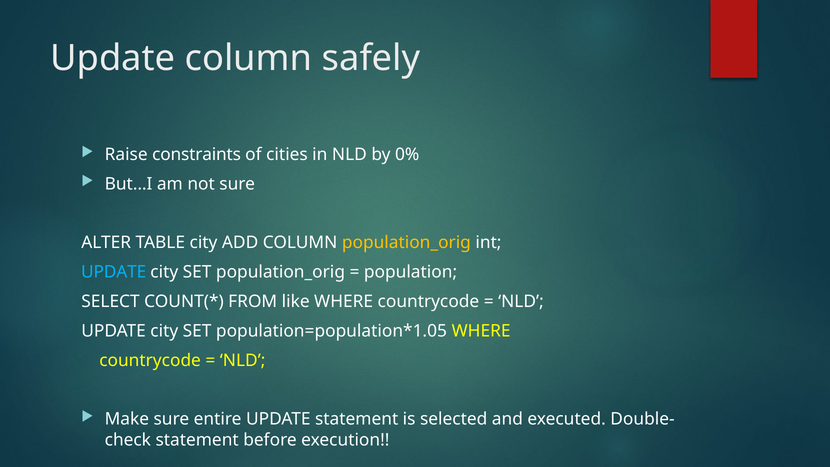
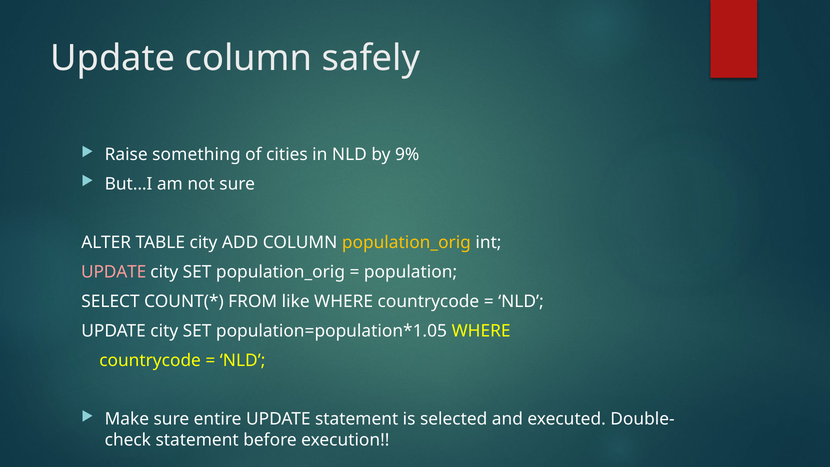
constraints: constraints -> something (196, 154)
0%: 0% -> 9% (407, 154)
UPDATE colour: light blue -> pink (114, 272)
